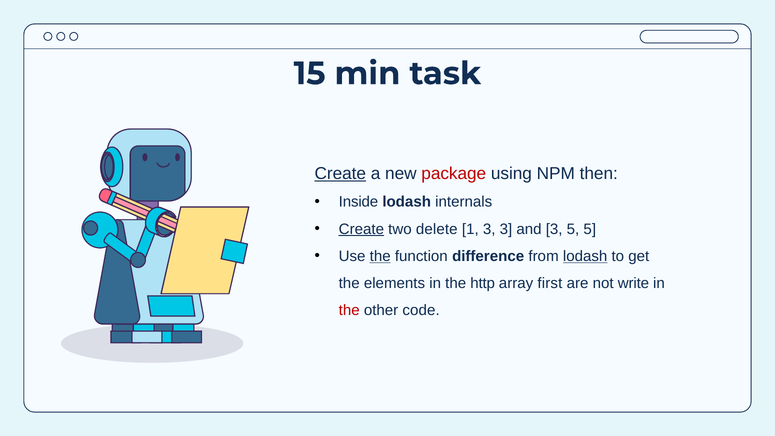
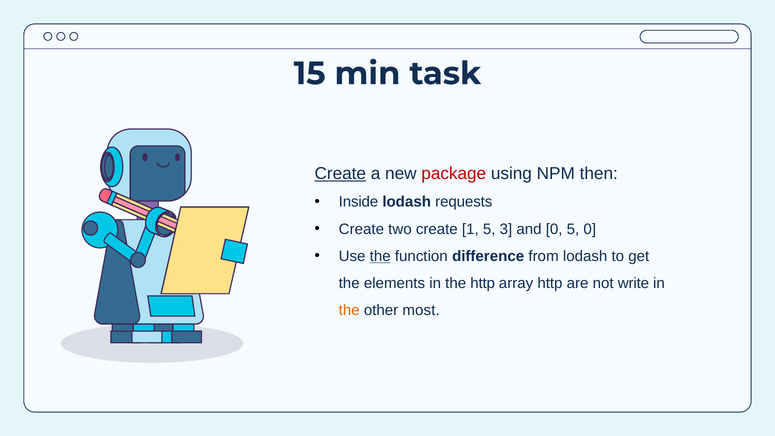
internals: internals -> requests (464, 202)
Create underline: present -> none (361, 229)
two delete: delete -> create (437, 229)
1 3: 3 -> 5 (489, 229)
and 3: 3 -> 0 (554, 229)
5 5: 5 -> 0 (590, 229)
lodash underline: present -> none (585, 256)
array first: first -> http (550, 283)
the colour: red -> orange (349, 310)
code: code -> most (421, 310)
